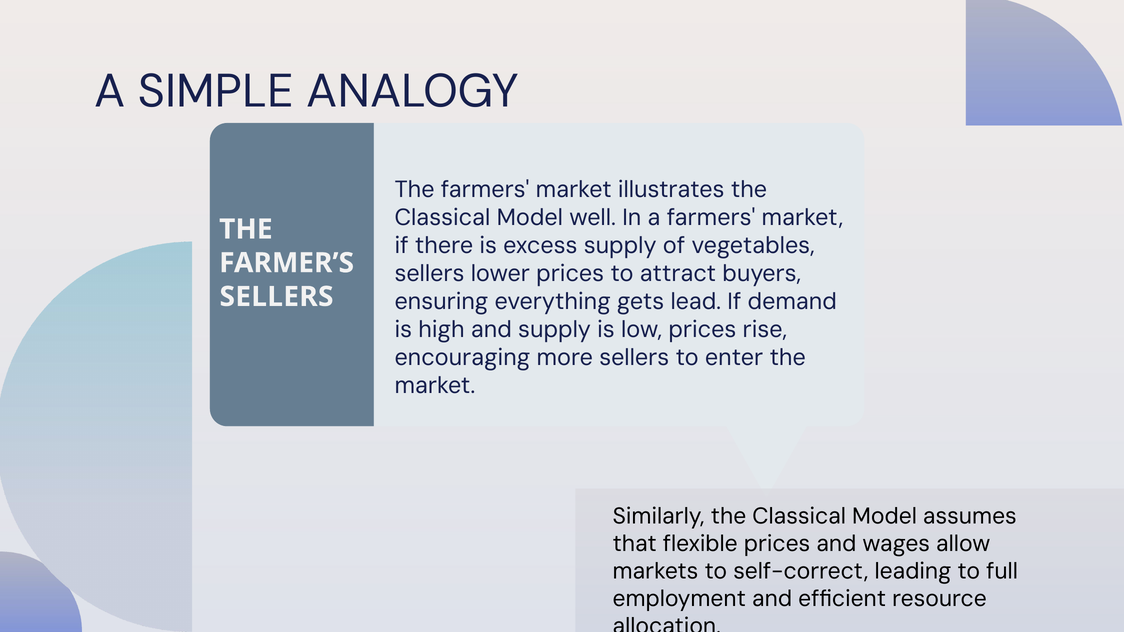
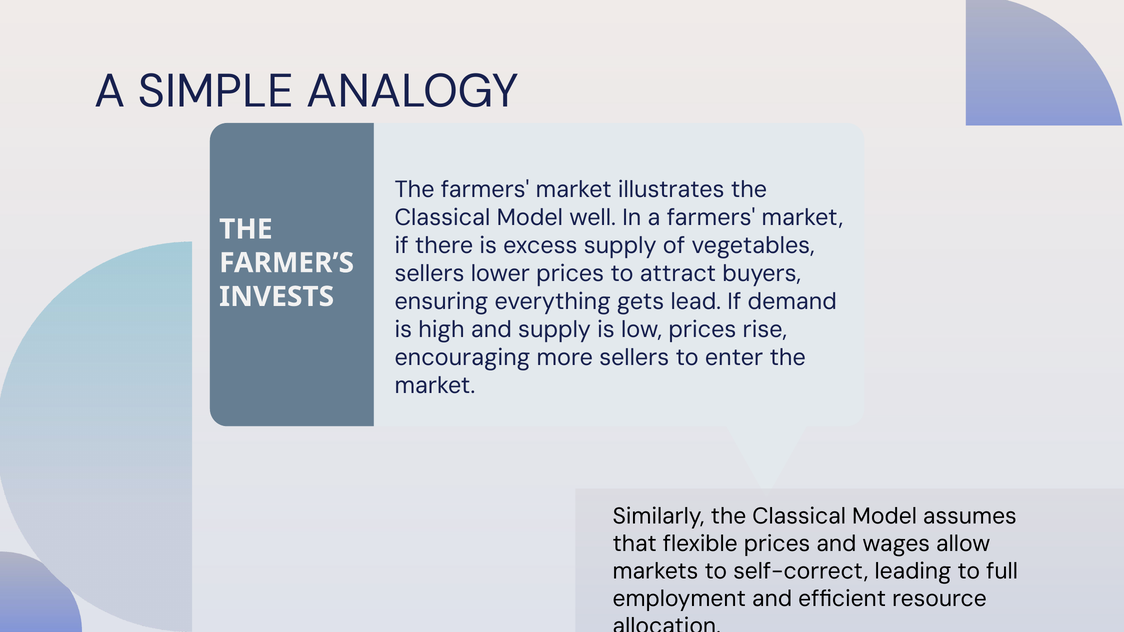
SELLERS: SELLERS -> INVESTS (277, 297)
